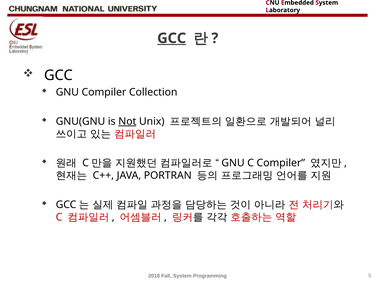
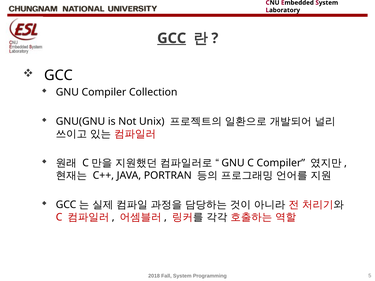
Not underline: present -> none (127, 121)
